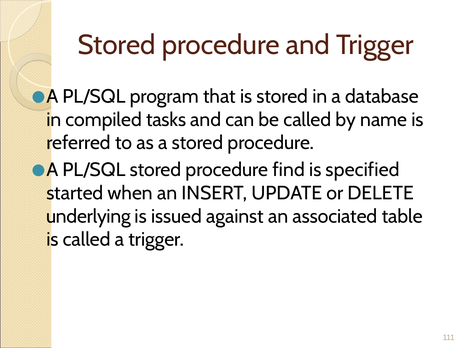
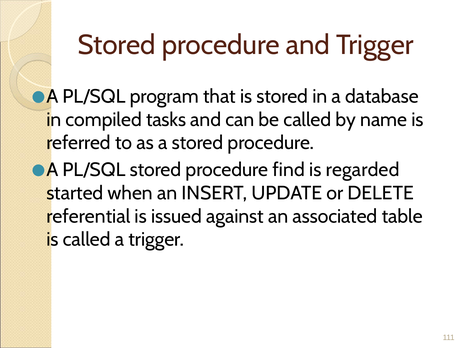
specified: specified -> regarded (363, 170)
underlying: underlying -> referential (88, 216)
